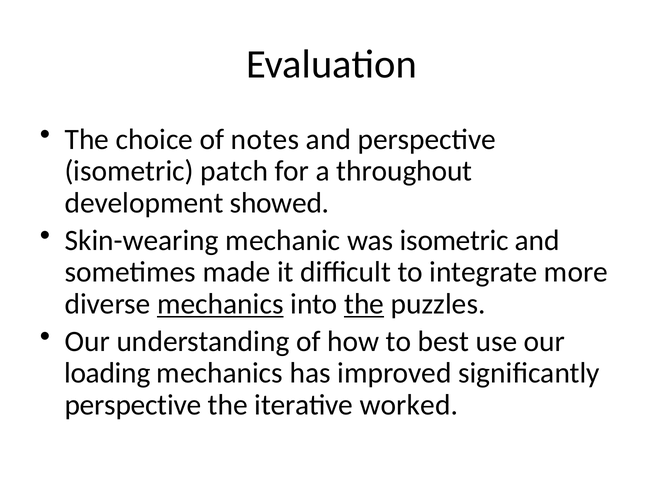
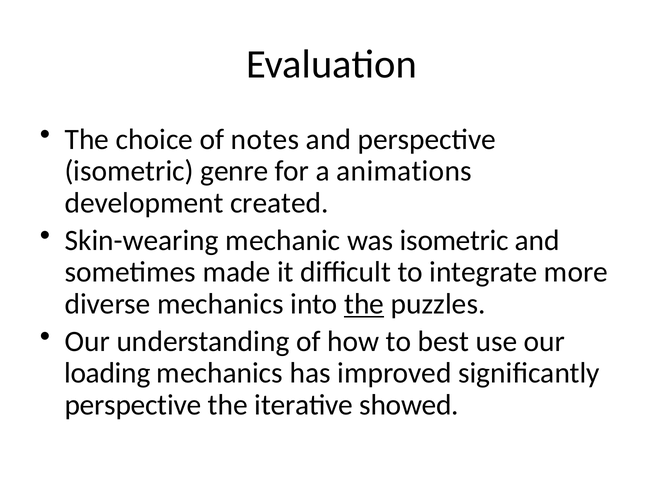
patch: patch -> genre (234, 171)
throughout: throughout -> animations (404, 171)
showed: showed -> created (279, 203)
mechanics underline: present -> none (220, 304)
worked: worked -> showed (409, 404)
